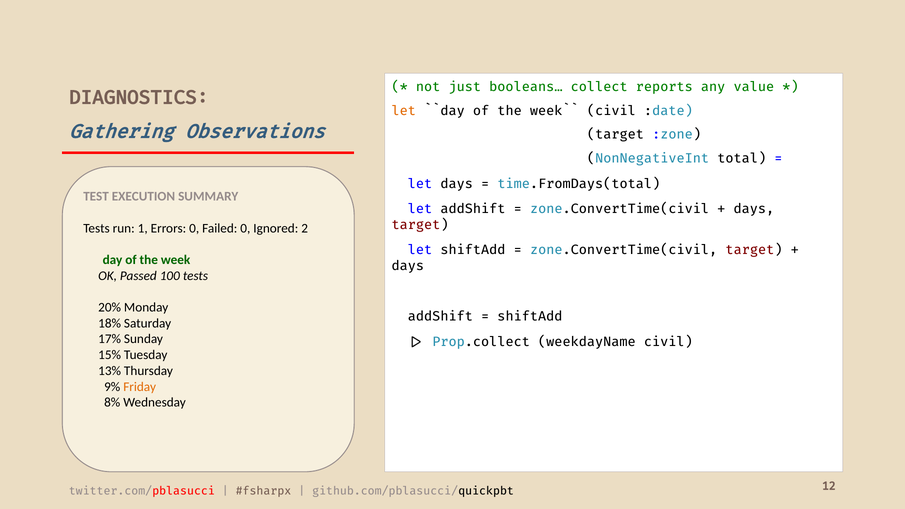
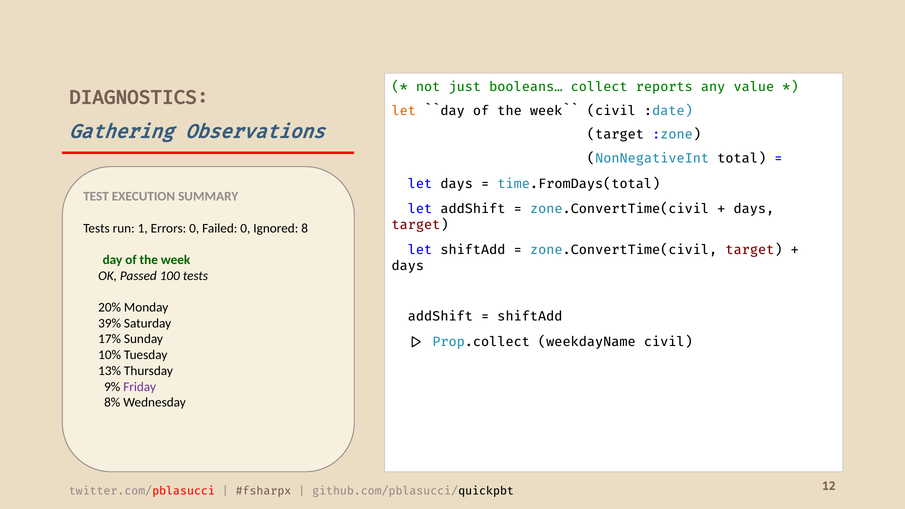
2: 2 -> 8 (305, 228)
18%: 18% -> 39% (110, 323)
15%: 15% -> 10% (110, 355)
Friday colour: orange -> purple (140, 387)
